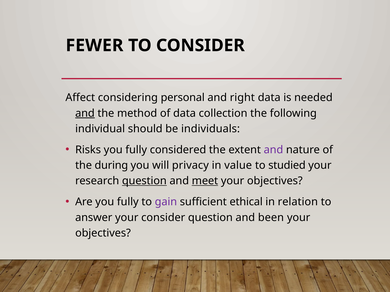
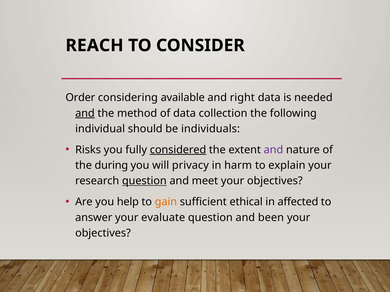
FEWER: FEWER -> REACH (95, 46)
Affect: Affect -> Order (80, 98)
personal: personal -> available (183, 98)
considered underline: none -> present (178, 150)
value: value -> harm (238, 166)
studied: studied -> explain (287, 166)
meet underline: present -> none (205, 181)
Are you fully: fully -> help (128, 202)
gain colour: purple -> orange (166, 202)
relation: relation -> affected (298, 202)
your consider: consider -> evaluate (163, 218)
